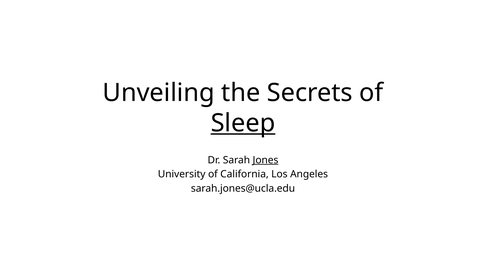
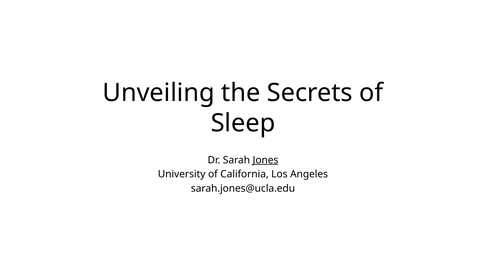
Sleep underline: present -> none (243, 123)
